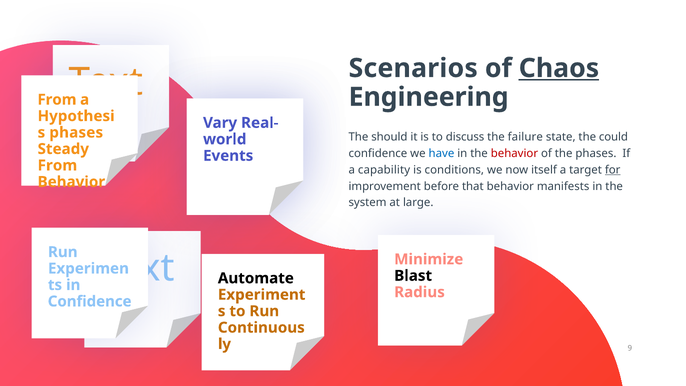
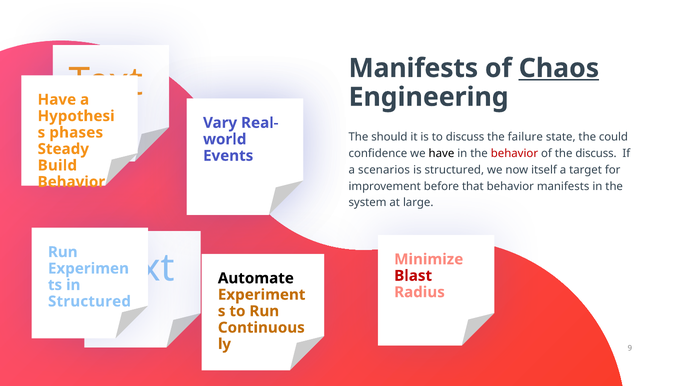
Scenarios: Scenarios -> Manifests (413, 68)
From: From -> Have (57, 100)
have colour: blue -> black (441, 153)
the phases: phases -> discuss (596, 153)
From: From -> Build (57, 165)
capability: capability -> scenarios (384, 170)
is conditions: conditions -> structured (454, 170)
for underline: present -> none (613, 170)
Blast colour: black -> red (413, 276)
Confidence: Confidence -> Structured (89, 301)
